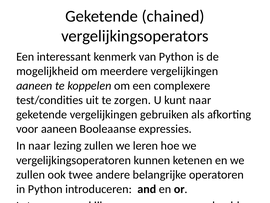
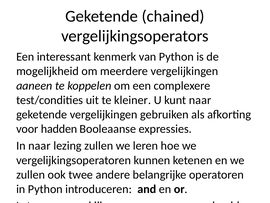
uit te zorgen: zorgen -> kleiner (133, 100)
voor aaneen: aaneen -> hadden (59, 129)
